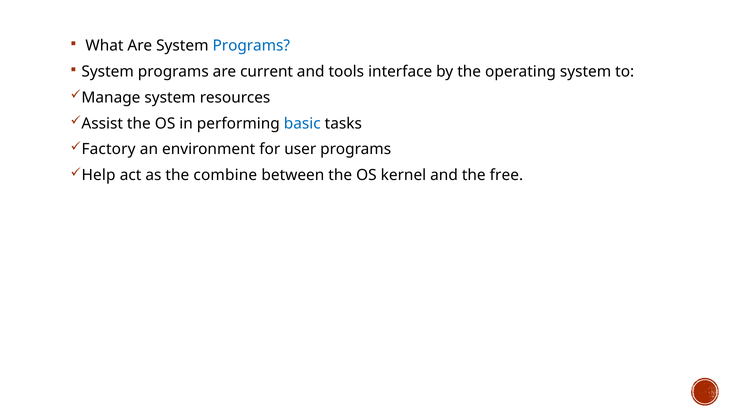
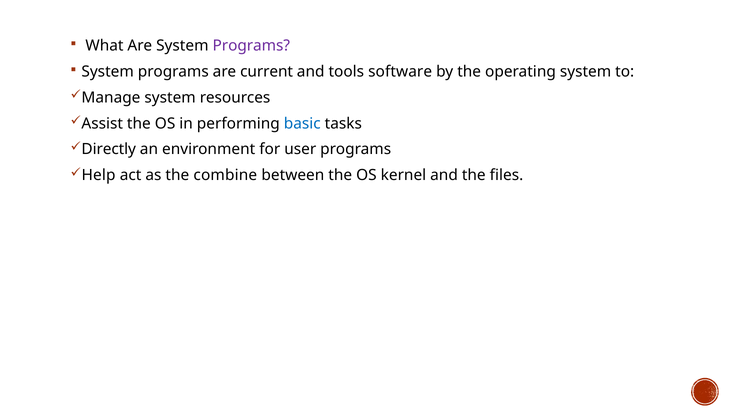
Programs colour: blue -> purple (251, 46)
interface: interface -> software (400, 72)
Factory: Factory -> Directly (109, 149)
free: free -> files (507, 175)
